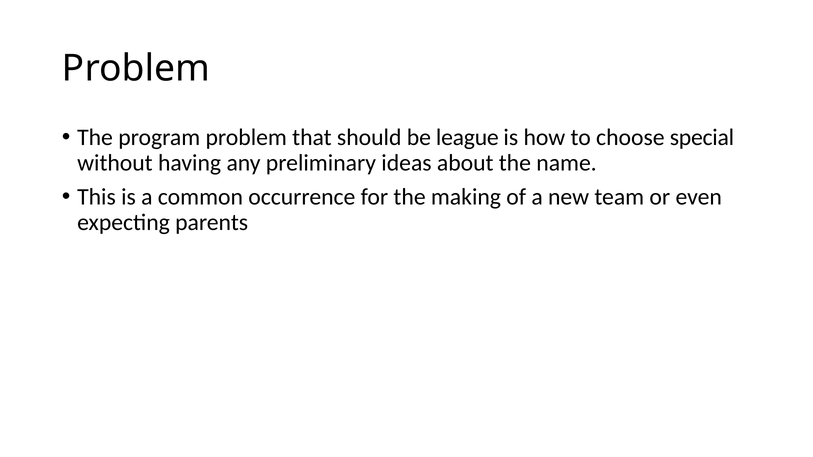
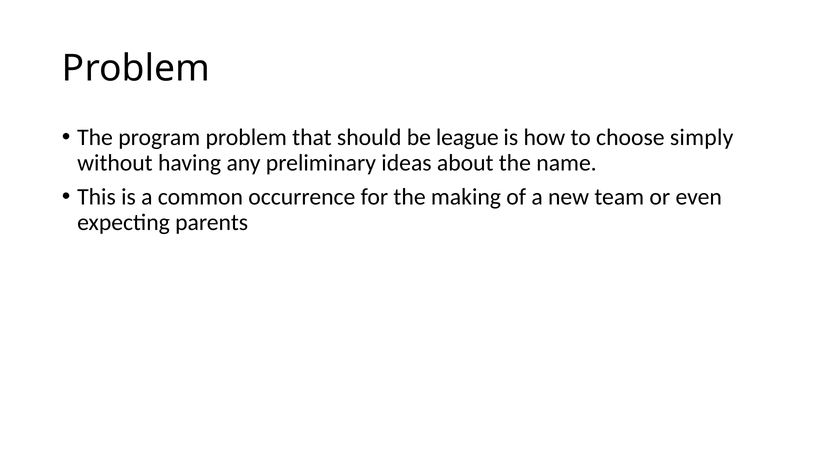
special: special -> simply (702, 137)
